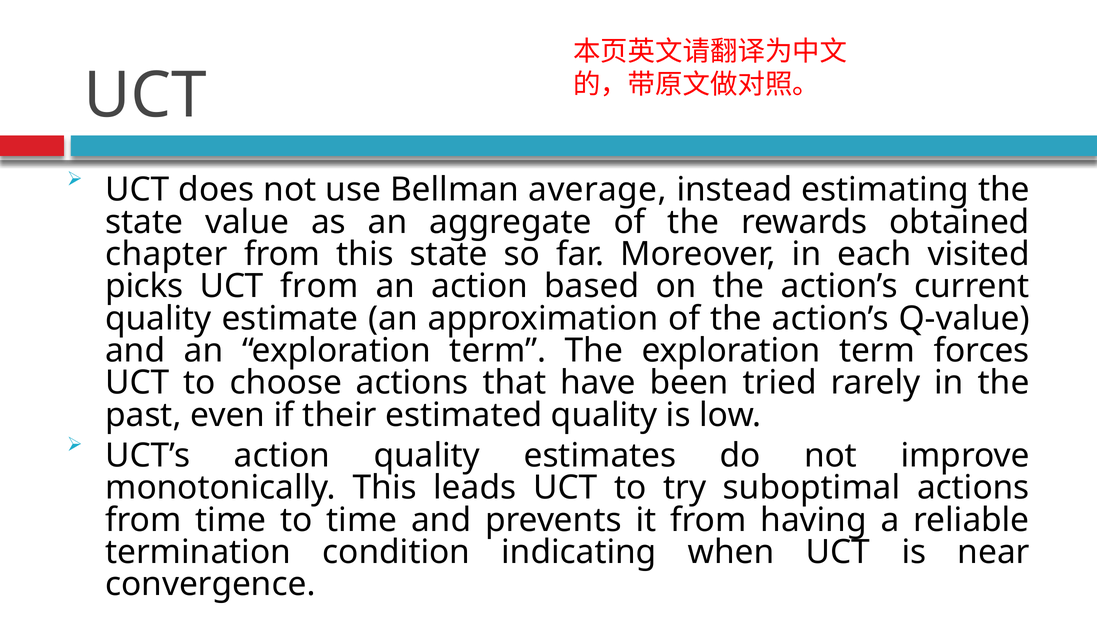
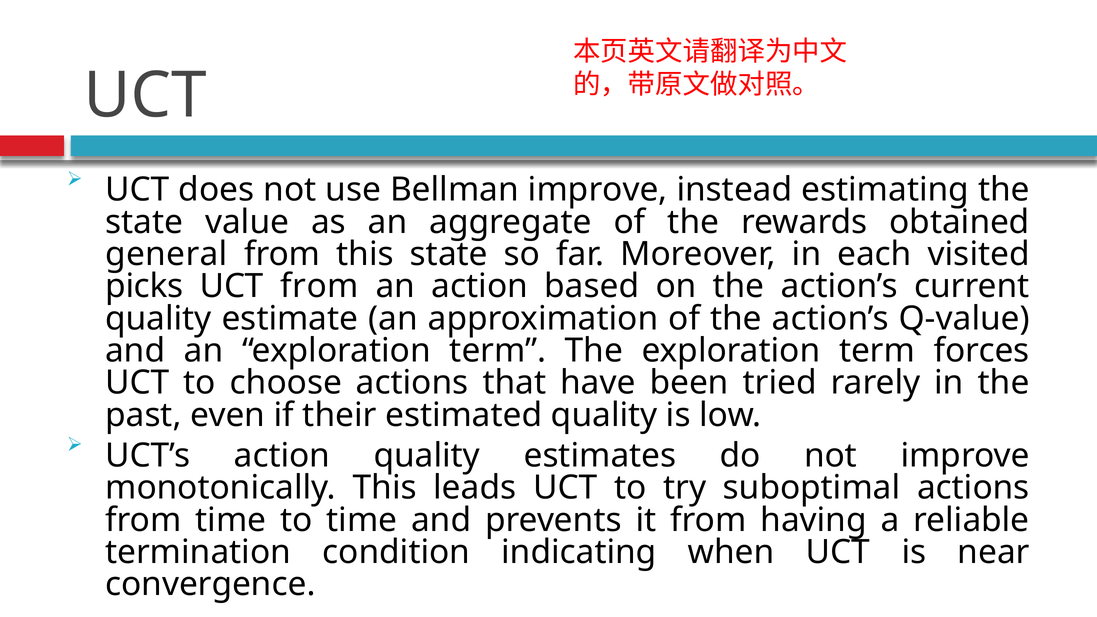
Bellman average: average -> improve (598, 190)
chapter: chapter -> general (166, 254)
